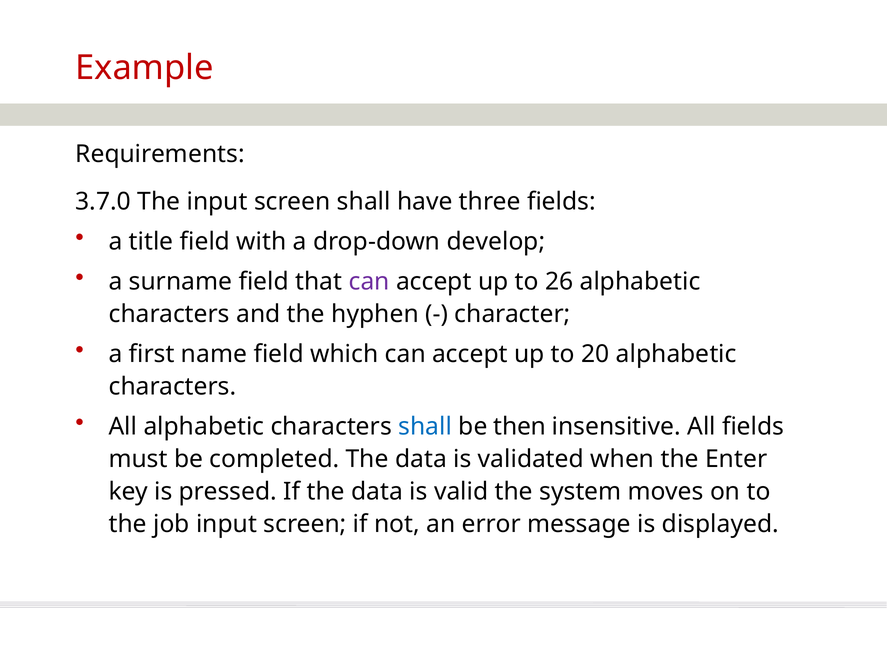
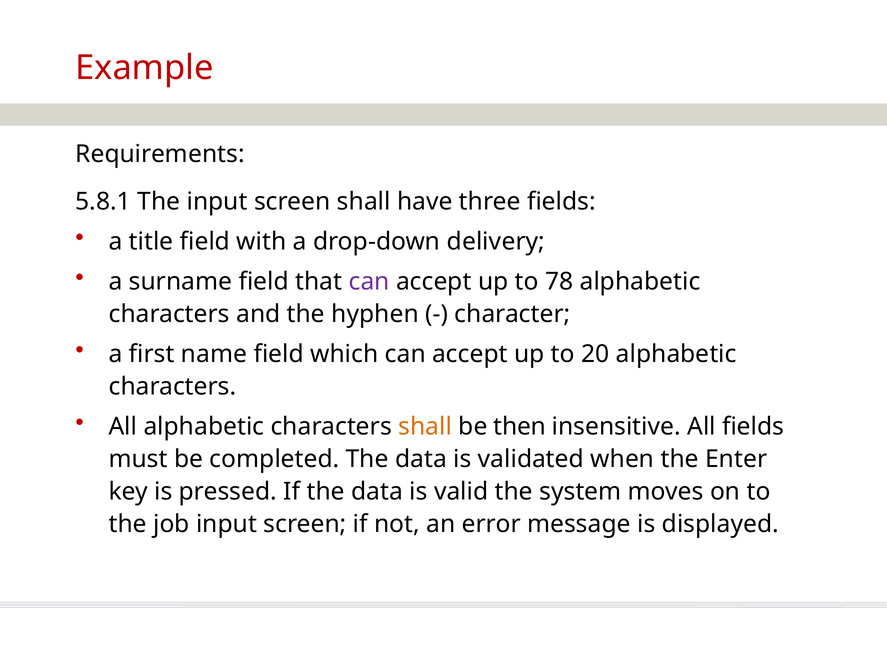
3.7.0: 3.7.0 -> 5.8.1 (103, 201)
develop: develop -> delivery (496, 241)
26: 26 -> 78 (559, 281)
shall colour: blue -> orange (425, 426)
